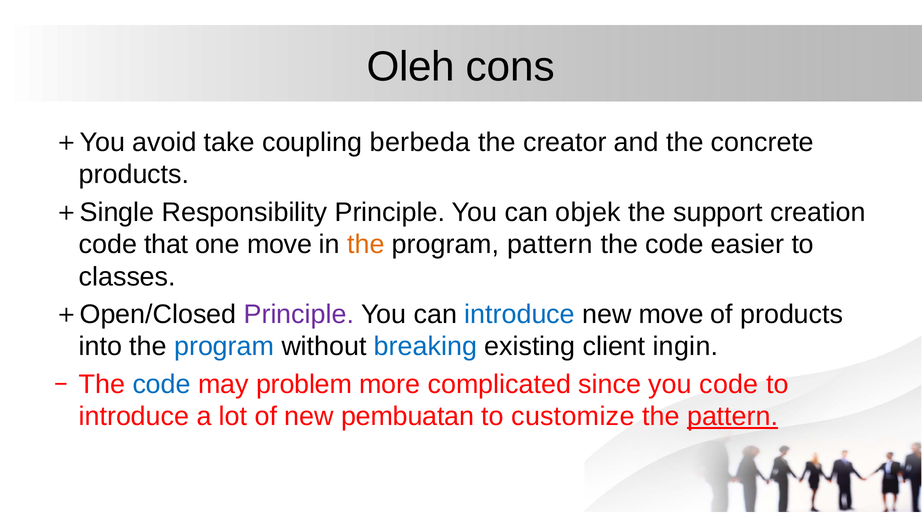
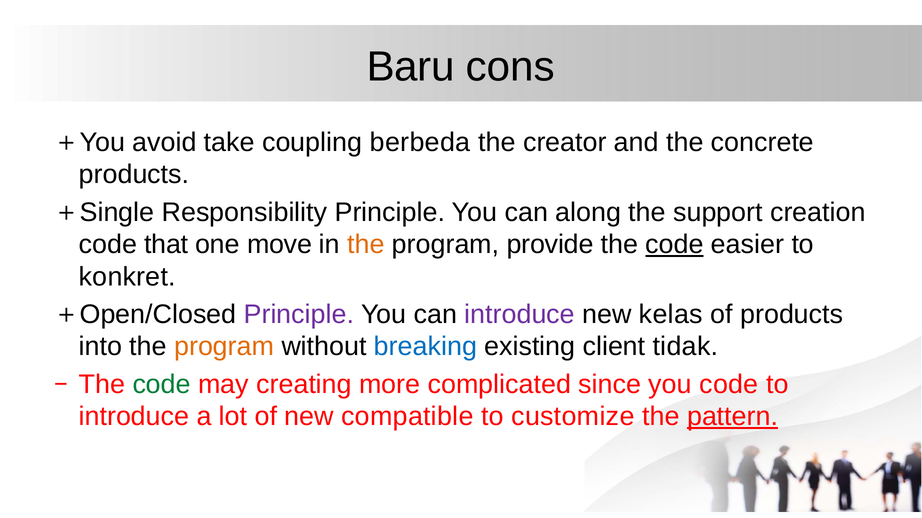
Oleh: Oleh -> Baru (411, 67)
objek: objek -> along (588, 212)
program pattern: pattern -> provide (550, 245)
code underline: none -> present (674, 245)
classes: classes -> konkret (127, 277)
introduce colour: blue -> purple (520, 315)
new move: move -> kelas (671, 315)
program colour: blue -> orange (224, 347)
ingin: ingin -> tidak (685, 347)
code colour: blue -> green (162, 385)
problem: problem -> creating (304, 385)
pembuatan: pembuatan -> compatible (407, 417)
